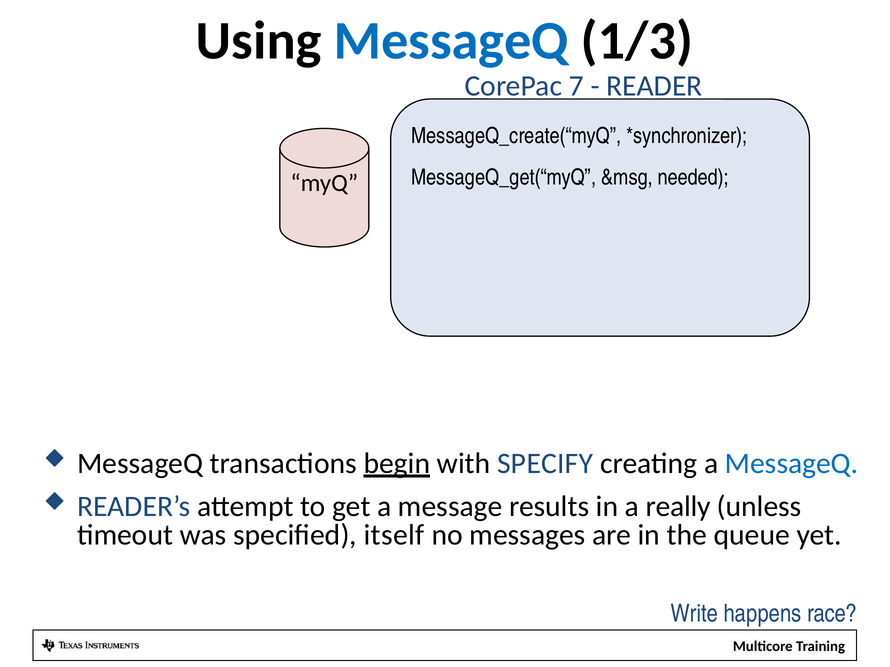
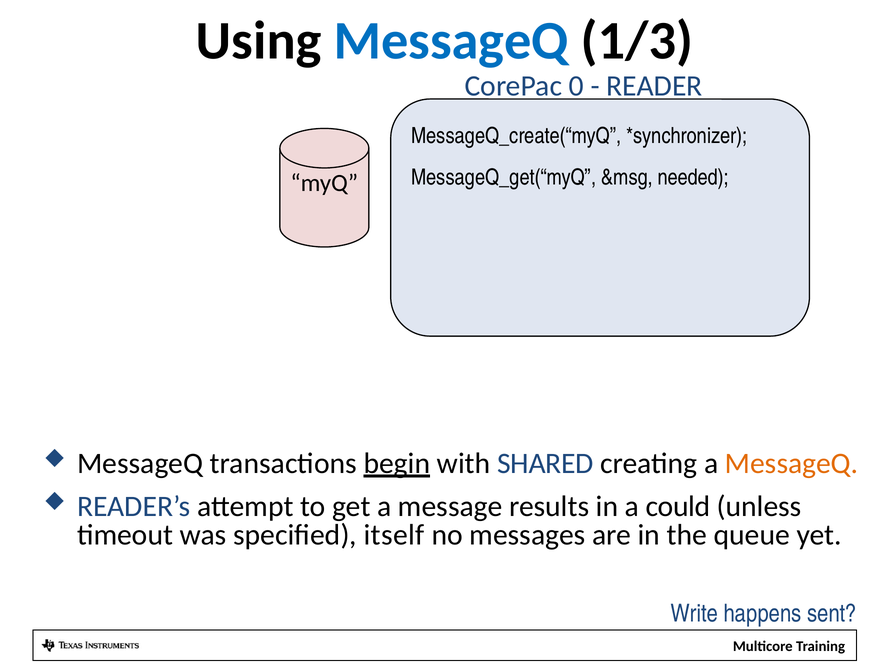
7: 7 -> 0 (576, 86)
SPECIFY: SPECIFY -> SHARED (545, 464)
MessageQ colour: blue -> orange (792, 464)
really: really -> could (678, 507)
race: race -> sent (832, 614)
